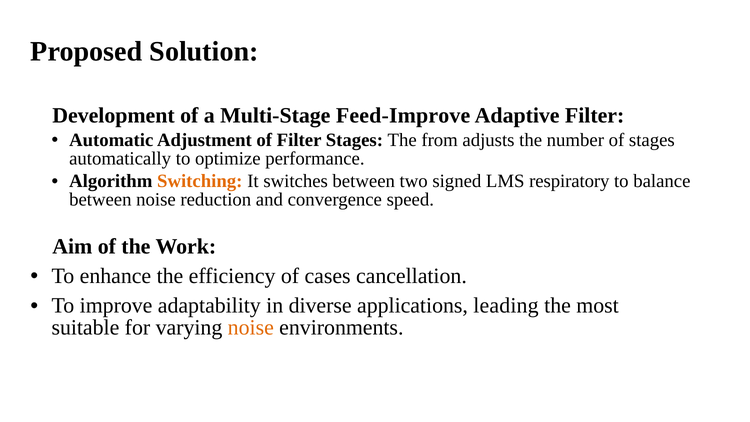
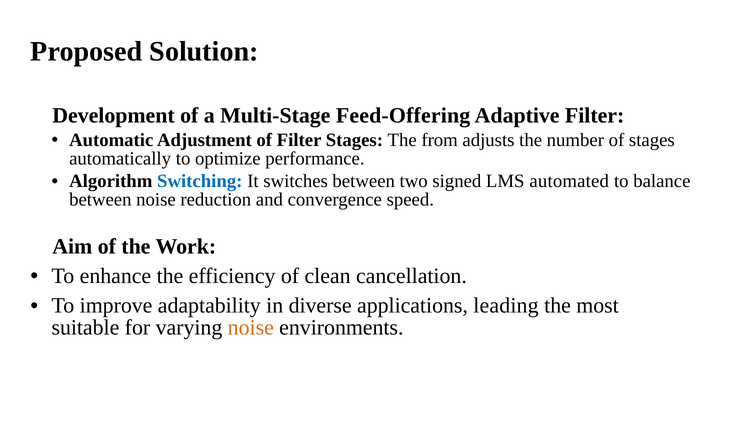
Feed-Improve: Feed-Improve -> Feed-Offering (403, 116)
Switching colour: orange -> blue (200, 181)
respiratory: respiratory -> automated (569, 181)
cases: cases -> clean (328, 276)
